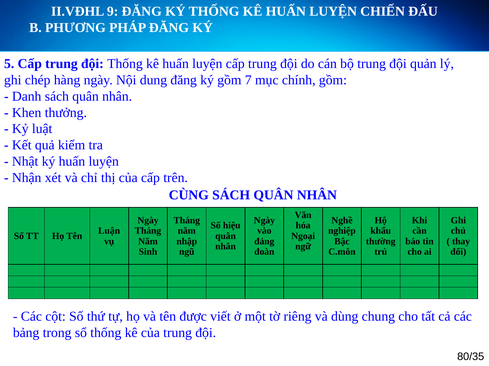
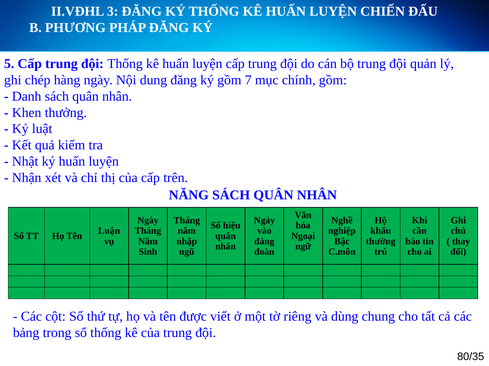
9: 9 -> 3 (113, 11)
CÙNG: CÙNG -> NĂNG (189, 196)
